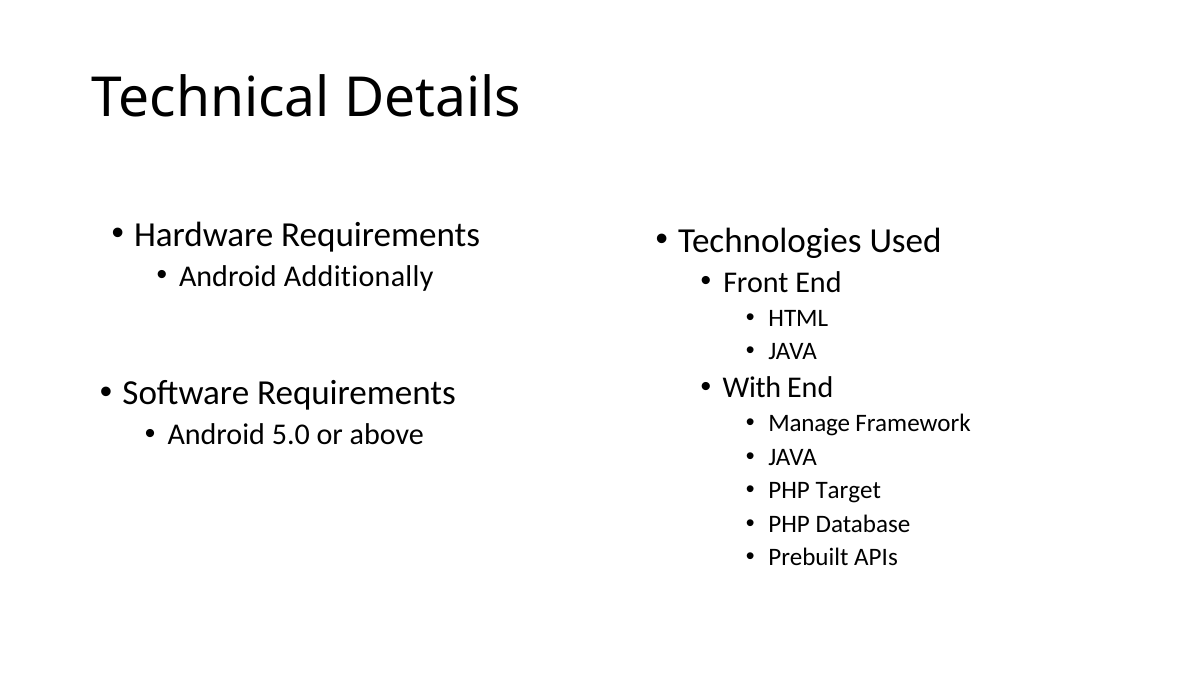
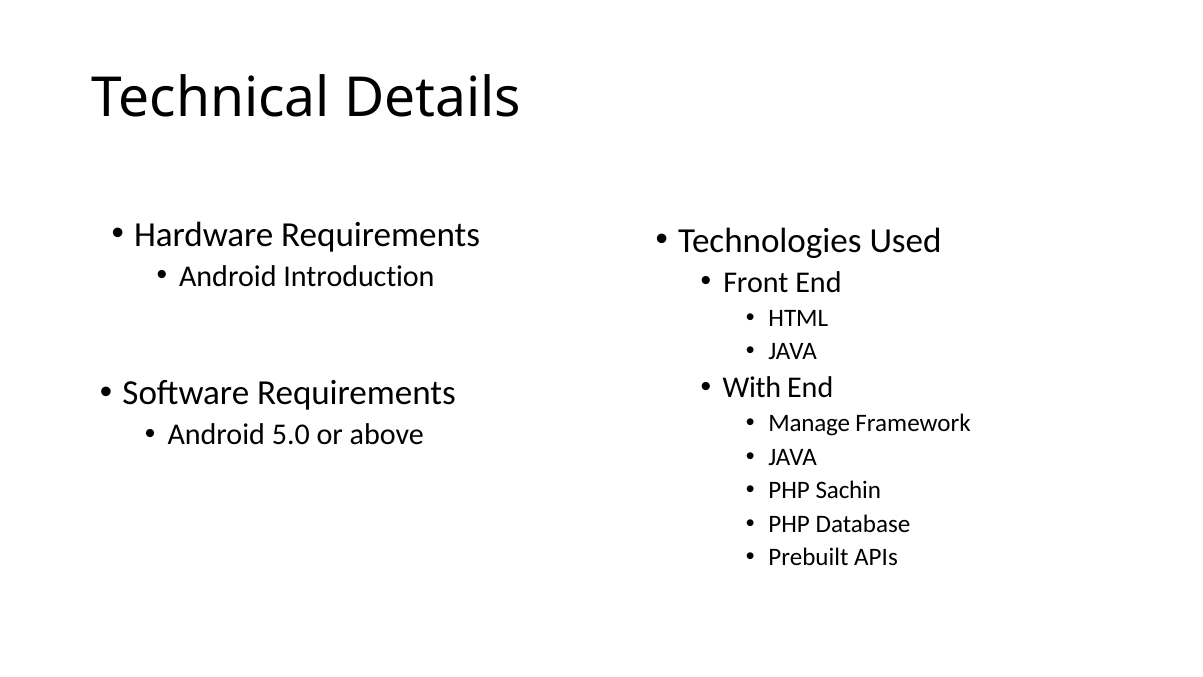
Additionally: Additionally -> Introduction (359, 276)
Target: Target -> Sachin (848, 490)
